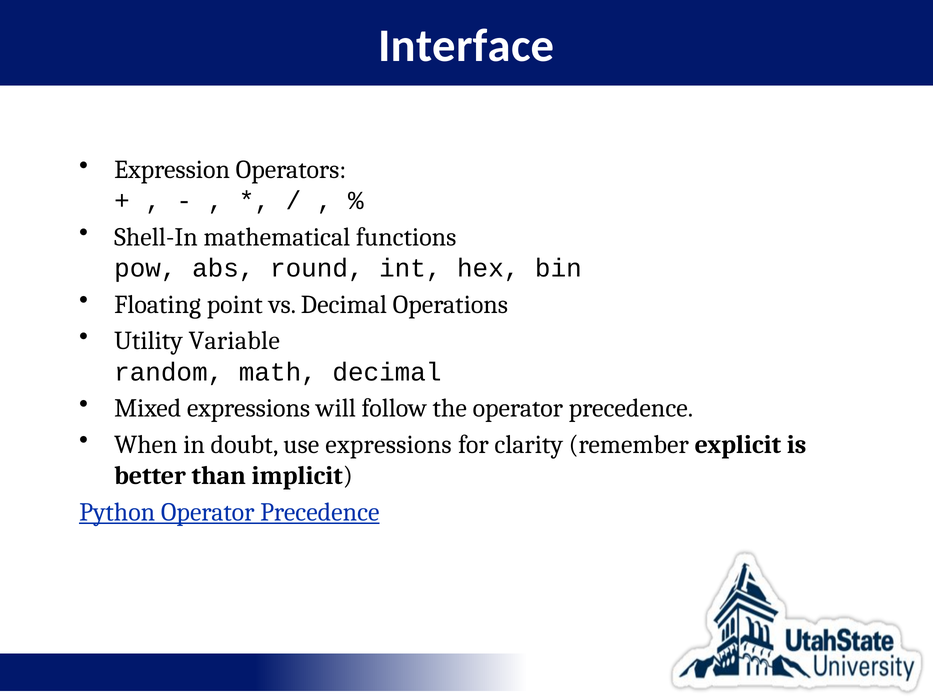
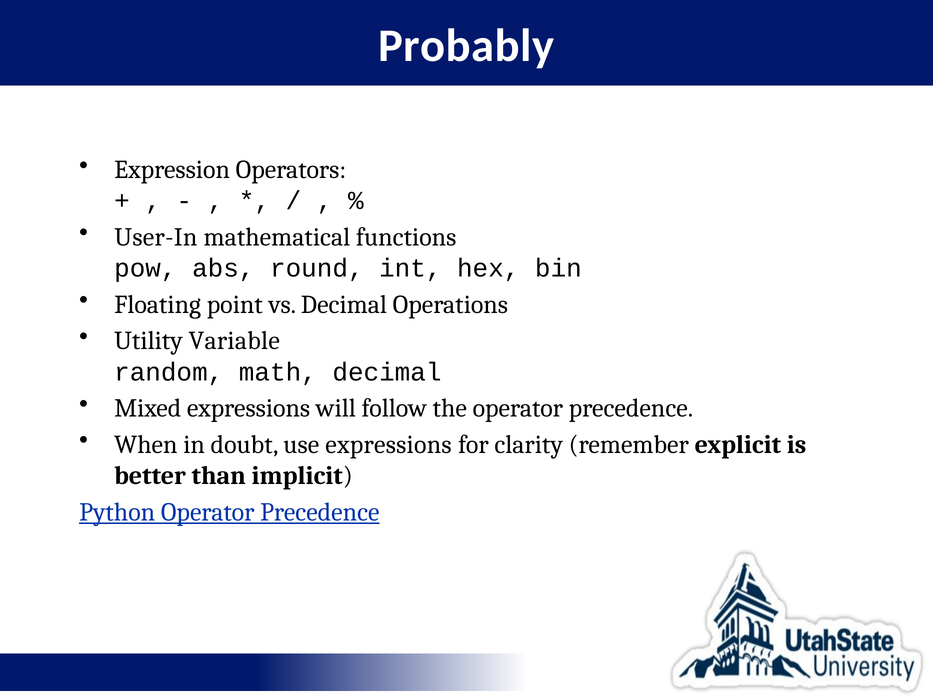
Interface: Interface -> Probably (466, 46)
Shell-In: Shell-In -> User-In (156, 237)
